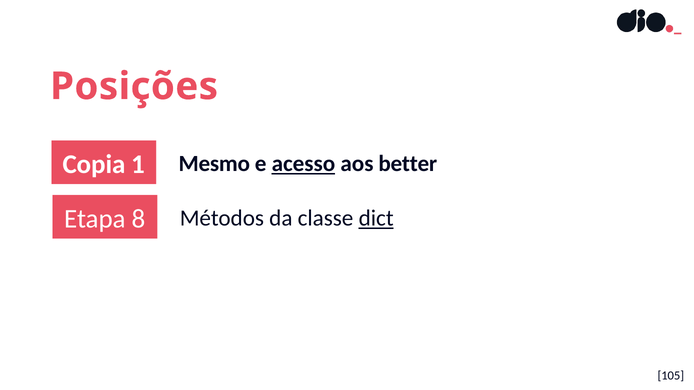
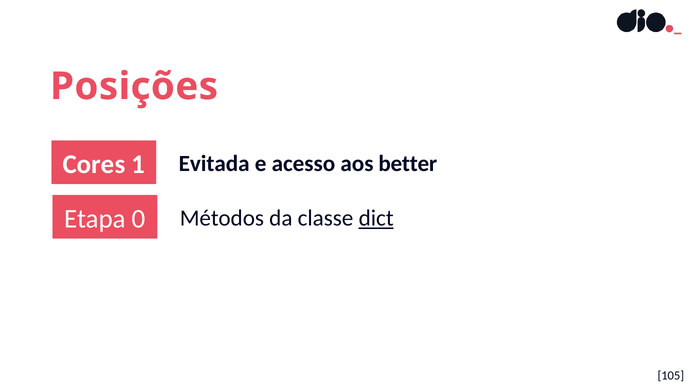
Copia: Copia -> Cores (94, 164)
Mesmo: Mesmo -> Evitada (214, 164)
acesso underline: present -> none (303, 164)
8: 8 -> 0 (139, 219)
